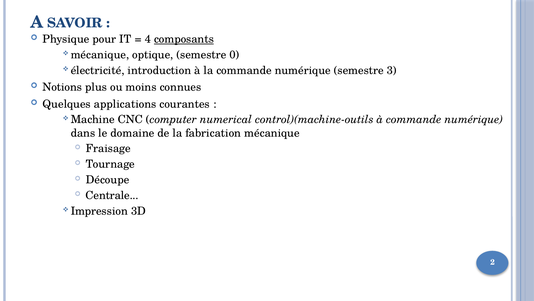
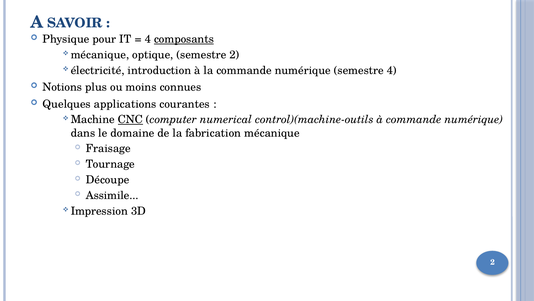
semestre 0: 0 -> 2 (234, 55)
semestre 3: 3 -> 4 (392, 70)
CNC underline: none -> present (130, 119)
Centrale: Centrale -> Assimile (112, 195)
